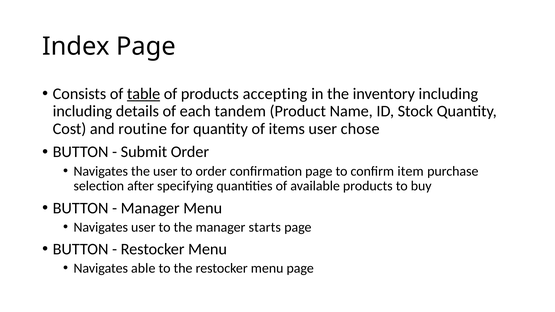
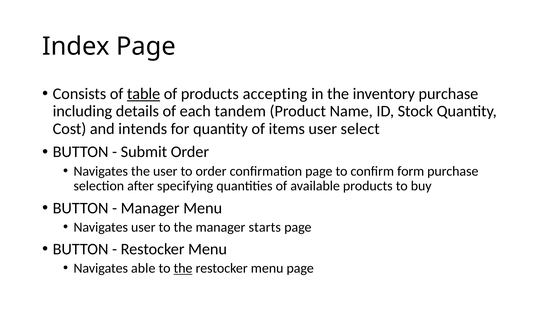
inventory including: including -> purchase (448, 94)
routine: routine -> intends (143, 129)
chose: chose -> select (360, 129)
item: item -> form (411, 171)
the underline: none -> present (183, 268)
